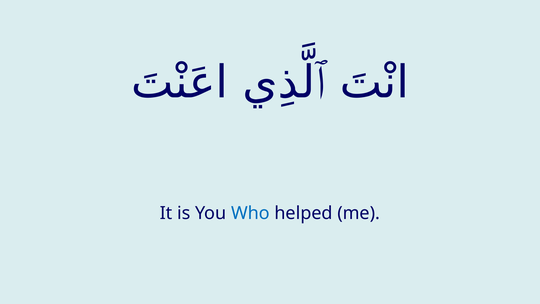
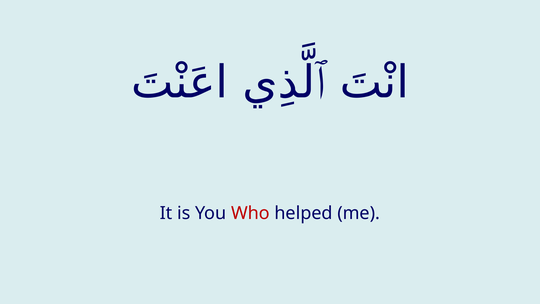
Who colour: blue -> red (250, 213)
